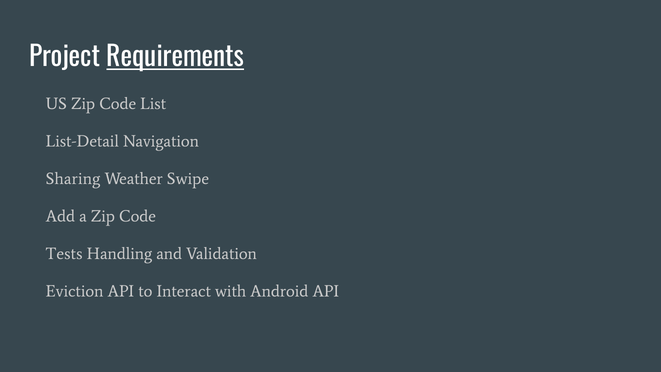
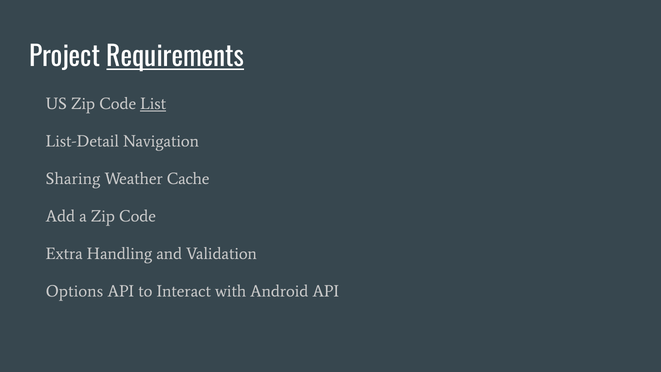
List underline: none -> present (153, 104)
Swipe: Swipe -> Cache (188, 179)
Tests: Tests -> Extra (64, 254)
Eviction: Eviction -> Options (74, 291)
